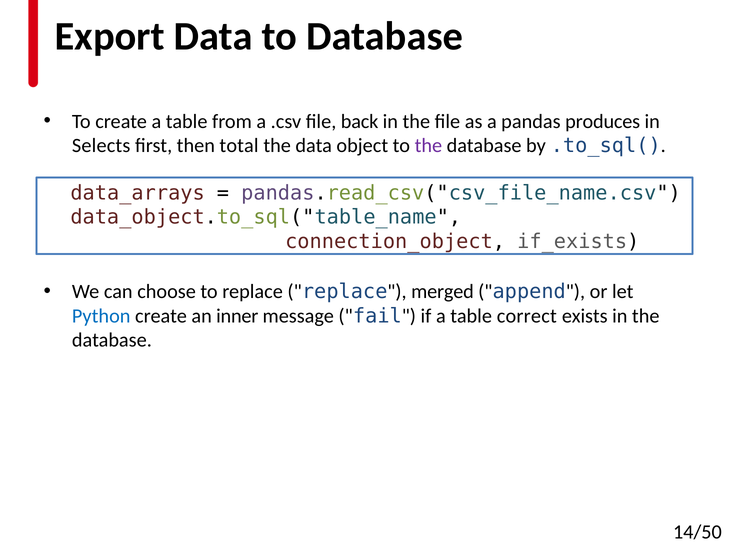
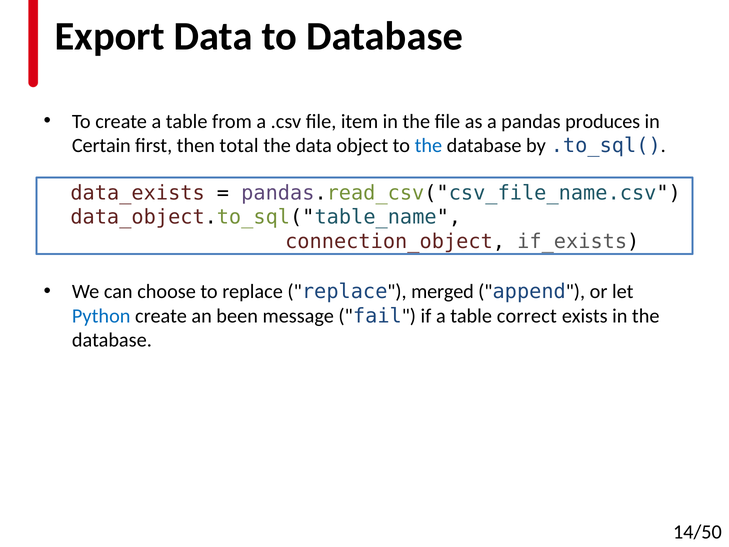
back: back -> item (360, 121)
Selects: Selects -> Certain (101, 146)
the colour: purple -> blue (428, 146)
data_arrays: data_arrays -> data_exists (138, 193)
inner: inner -> been (237, 316)
